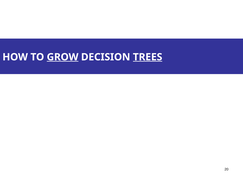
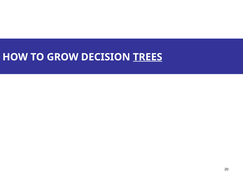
GROW underline: present -> none (63, 57)
